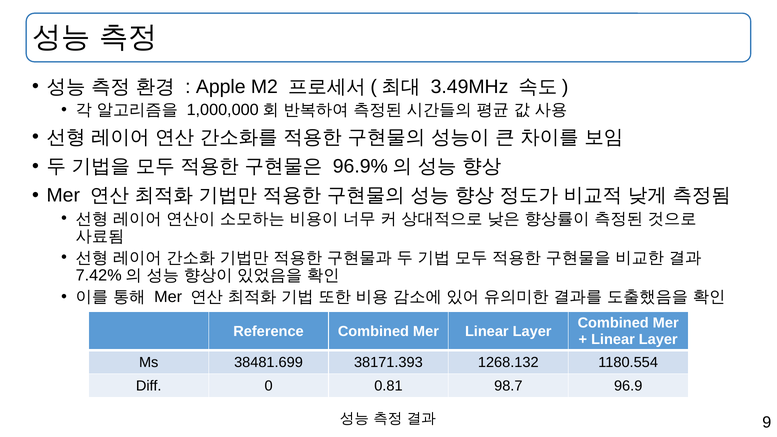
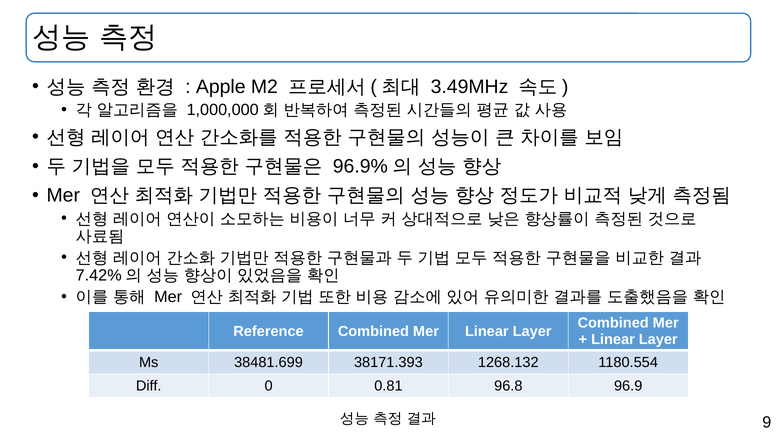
98.7: 98.7 -> 96.8 (508, 386)
